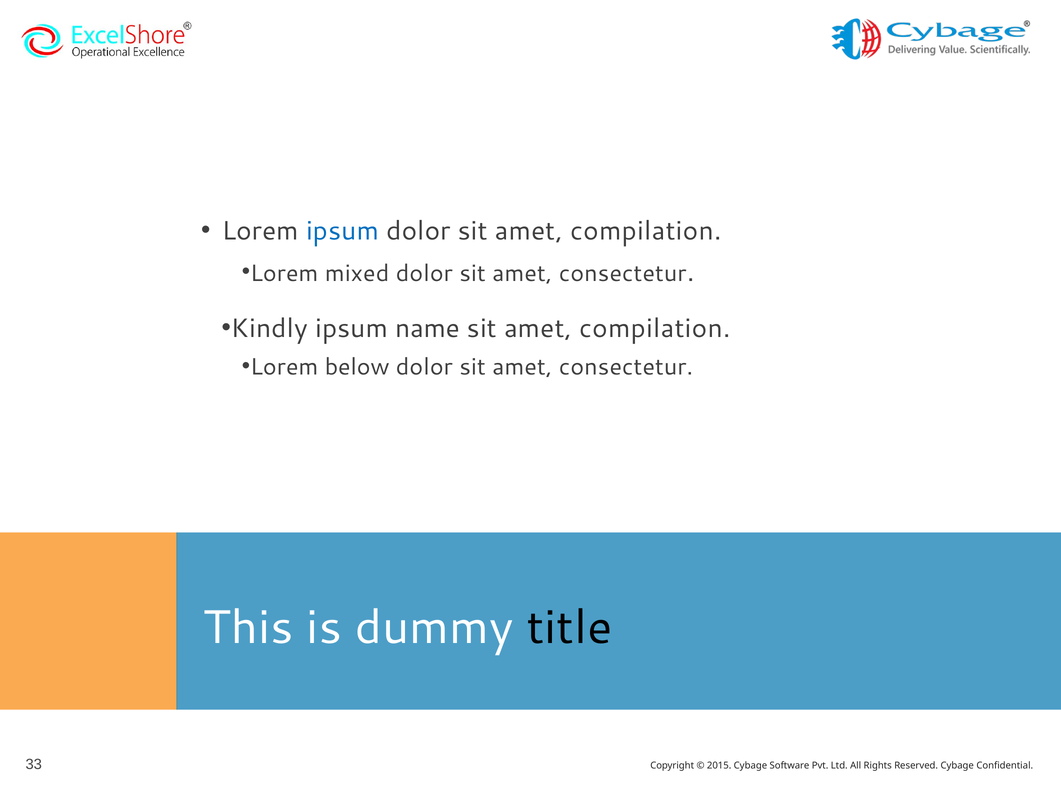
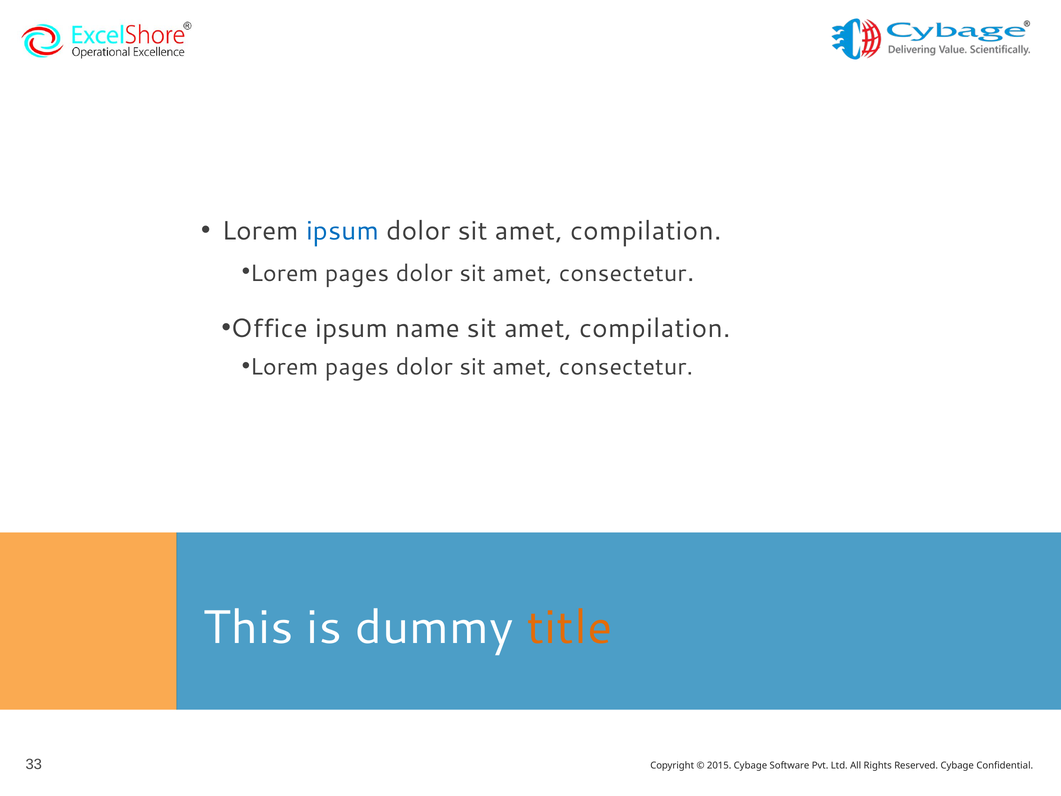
mixed: mixed -> pages (357, 273)
Kindly: Kindly -> Office (269, 328)
below: below -> pages (357, 367)
title colour: black -> orange (570, 627)
